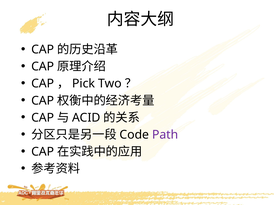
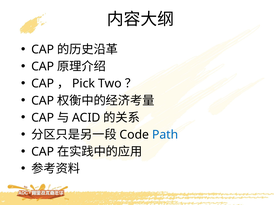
Path colour: purple -> blue (165, 135)
